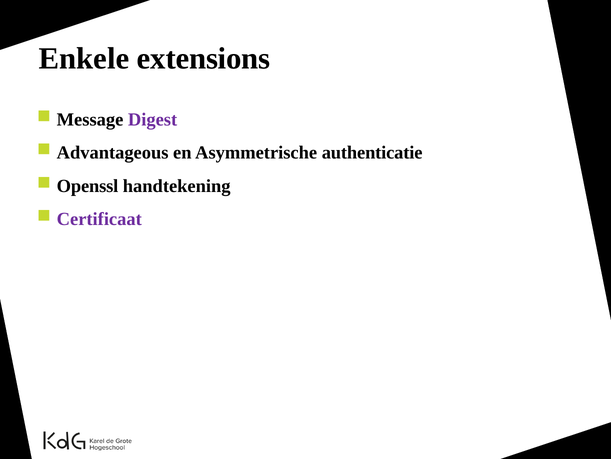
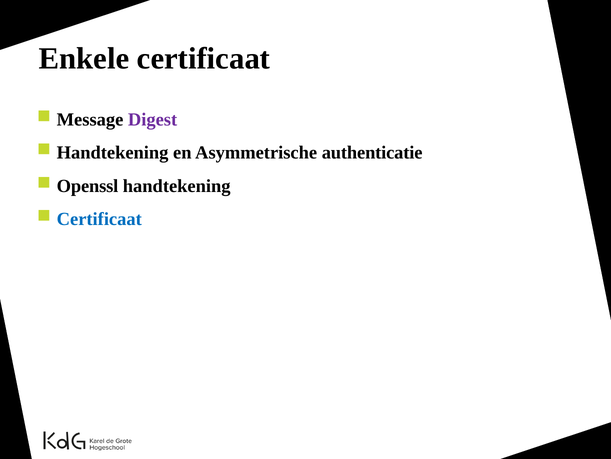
Enkele extensions: extensions -> certificaat (204, 59)
Advantageous: Advantageous -> Handtekening (113, 153)
Certificaat colour: purple -> blue (99, 219)
